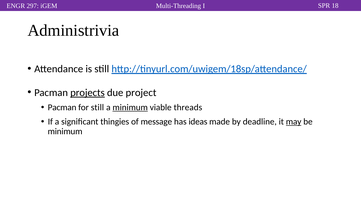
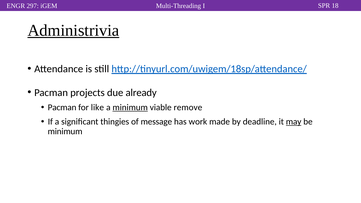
Administrivia underline: none -> present (73, 30)
projects underline: present -> none (87, 93)
project: project -> already (141, 93)
for still: still -> like (97, 108)
threads: threads -> remove (188, 108)
ideas: ideas -> work (198, 122)
